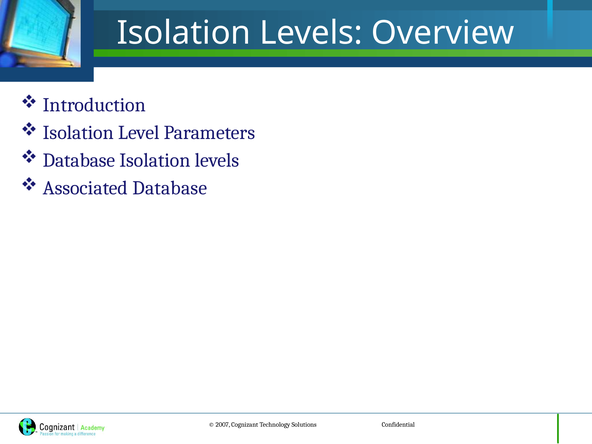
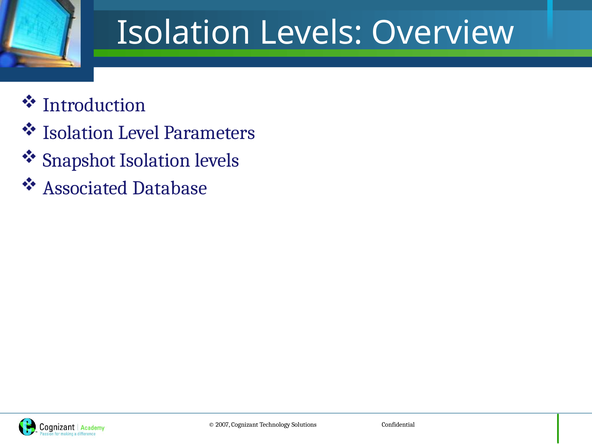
Database: Database -> Snapshot (79, 160)
